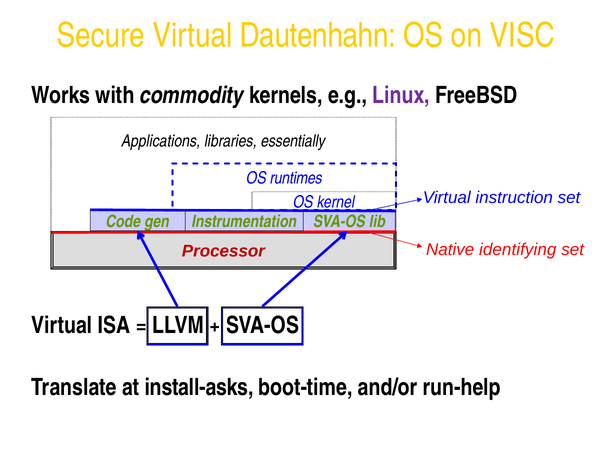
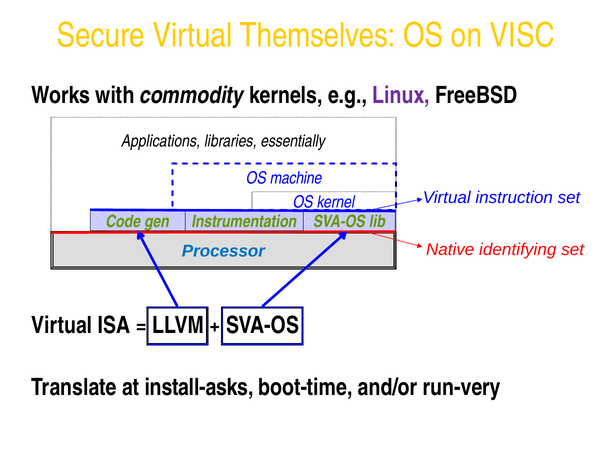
Dautenhahn: Dautenhahn -> Themselves (318, 36)
runtimes: runtimes -> machine (296, 178)
Processor colour: red -> blue (223, 251)
run-help: run-help -> run-very (462, 387)
